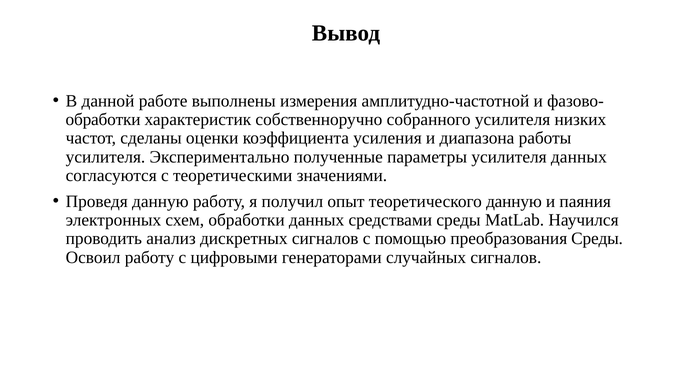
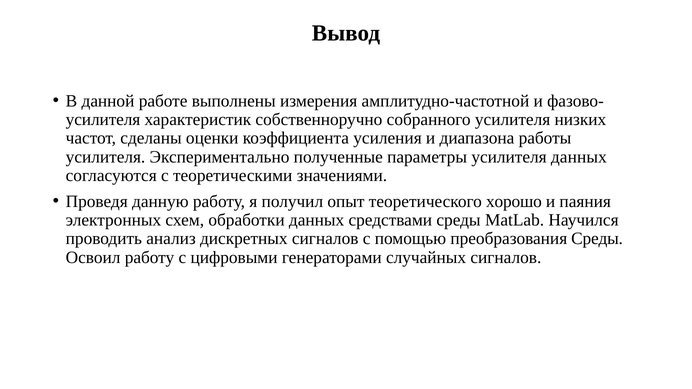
обработки: обработки -> усилителя (103, 120)
теоретического данную: данную -> хорошо (514, 202)
